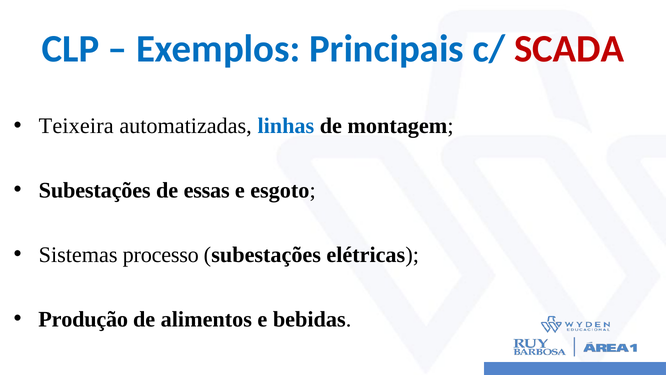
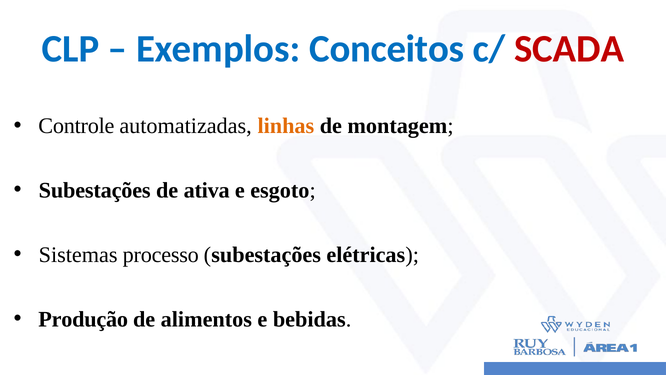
Principais: Principais -> Conceitos (387, 49)
Teixeira: Teixeira -> Controle (76, 126)
linhas colour: blue -> orange (286, 126)
essas: essas -> ativa (207, 190)
